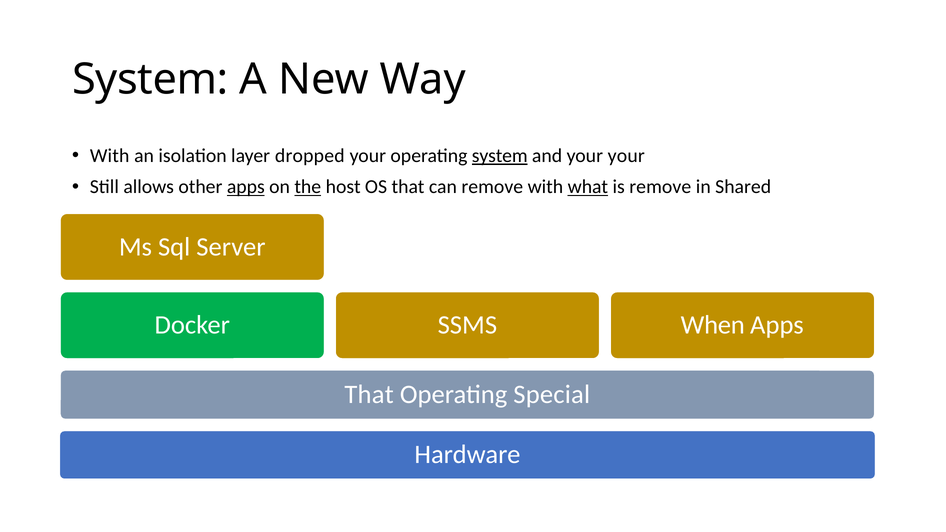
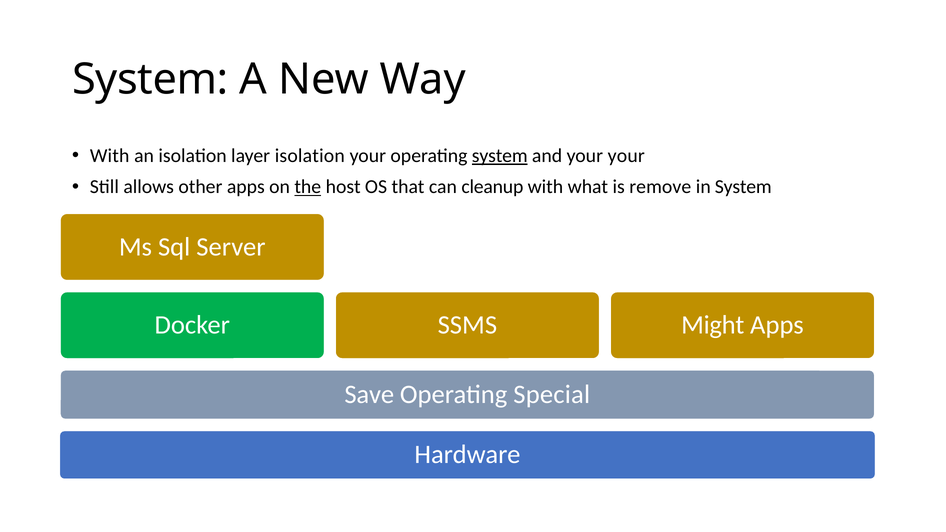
layer dropped: dropped -> isolation (310, 156)
apps underline: present -> none (246, 187)
can remove: remove -> cleanup (492, 187)
what underline: present -> none (588, 187)
in Shared: Shared -> System (743, 187)
When: When -> Might (713, 325)
That: That -> Save (369, 395)
